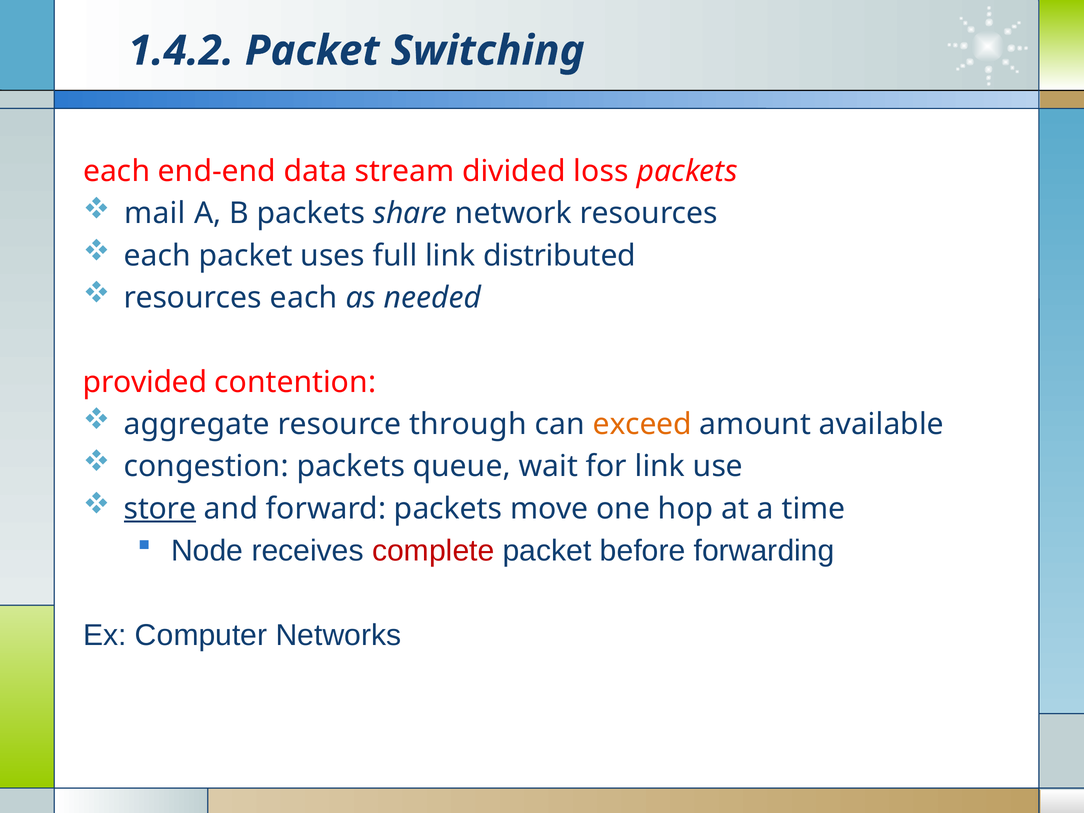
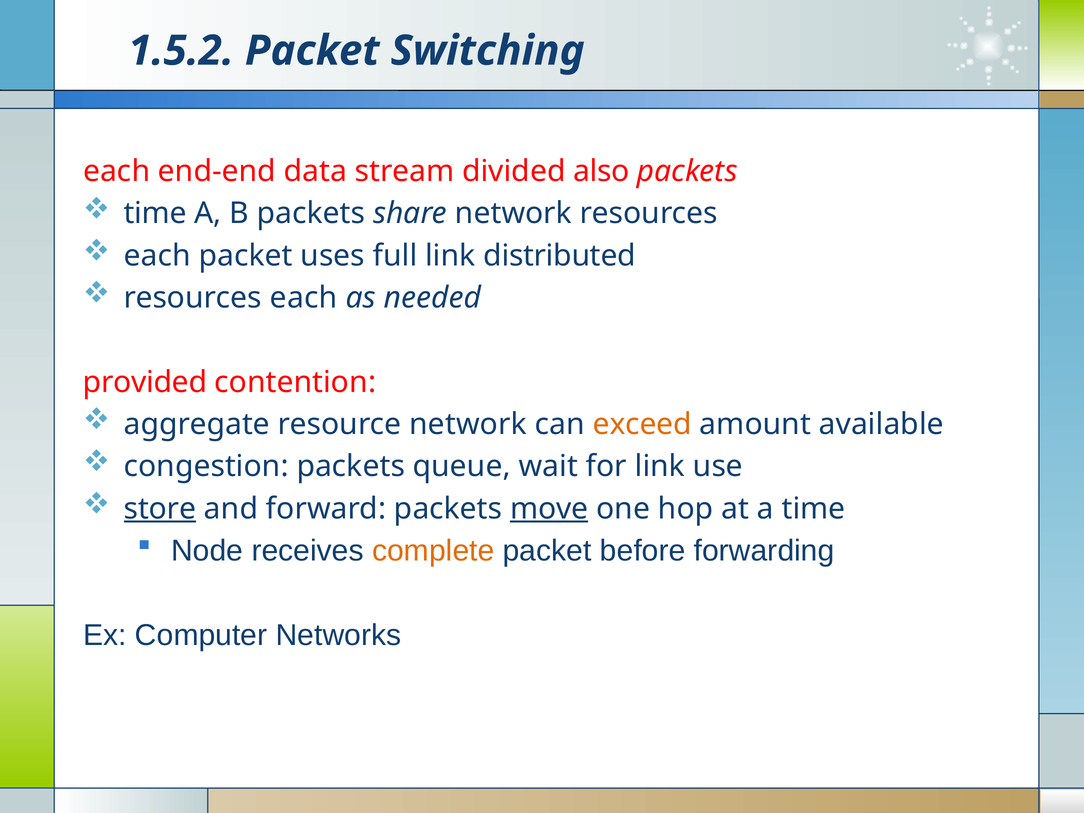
1.4.2: 1.4.2 -> 1.5.2 (181, 51)
loss: loss -> also (601, 171)
mail: mail -> time (155, 213)
resource through: through -> network (468, 424)
move underline: none -> present (549, 509)
complete colour: red -> orange (433, 551)
